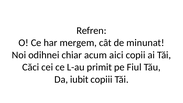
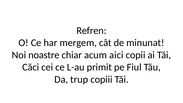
odihnei: odihnei -> noastre (44, 55)
iubit: iubit -> trup (79, 79)
